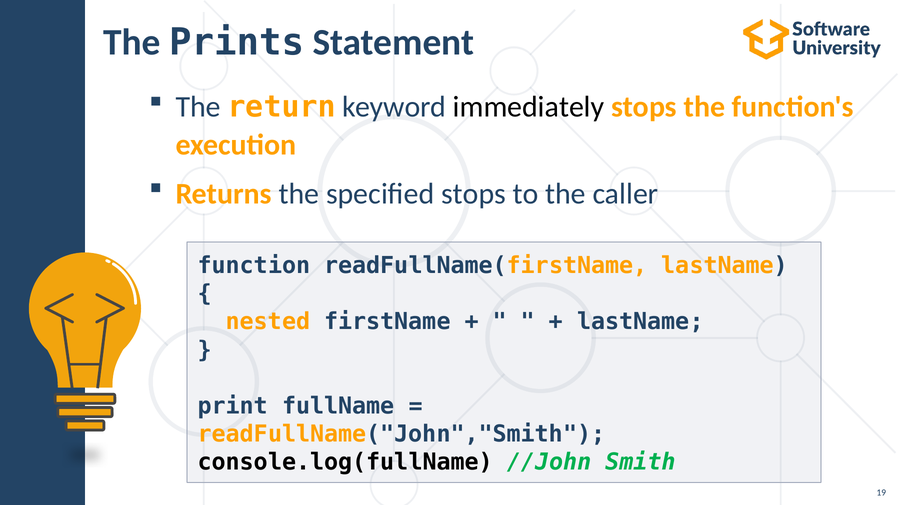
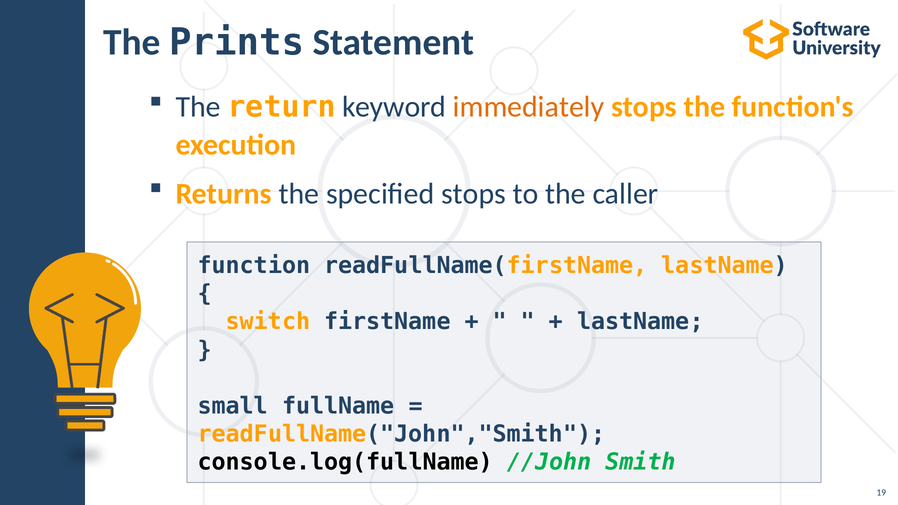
immediately colour: black -> orange (529, 107)
nested: nested -> switch (268, 322)
print: print -> small (233, 406)
